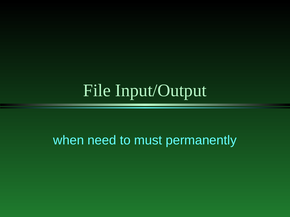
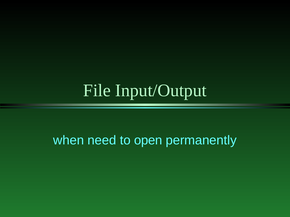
must: must -> open (148, 141)
